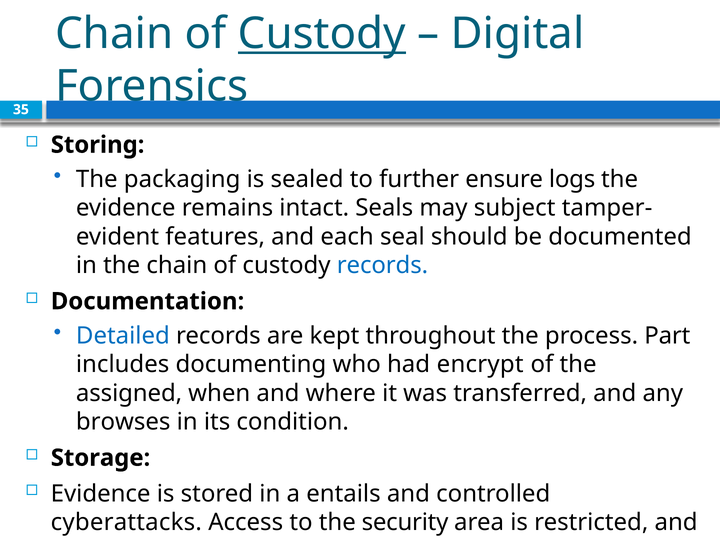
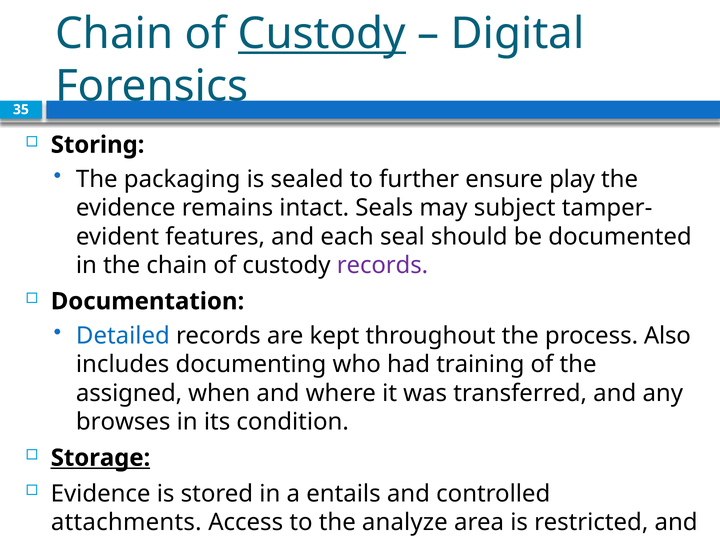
logs: logs -> play (572, 179)
records colour: blue -> purple (382, 266)
Part: Part -> Also (667, 336)
encrypt: encrypt -> training (480, 364)
Storage underline: none -> present (101, 458)
cyberattacks: cyberattacks -> attachments (126, 522)
security: security -> analyze (405, 522)
